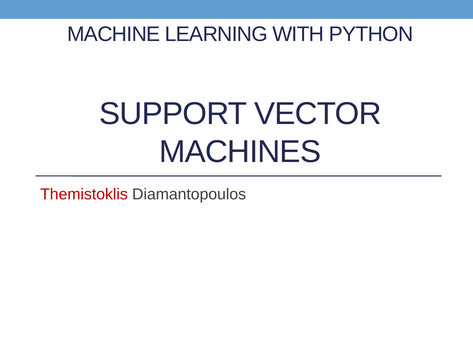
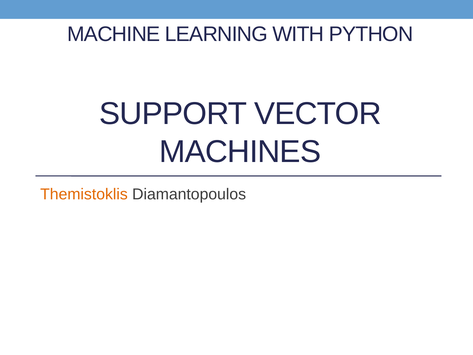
Themistoklis colour: red -> orange (84, 194)
